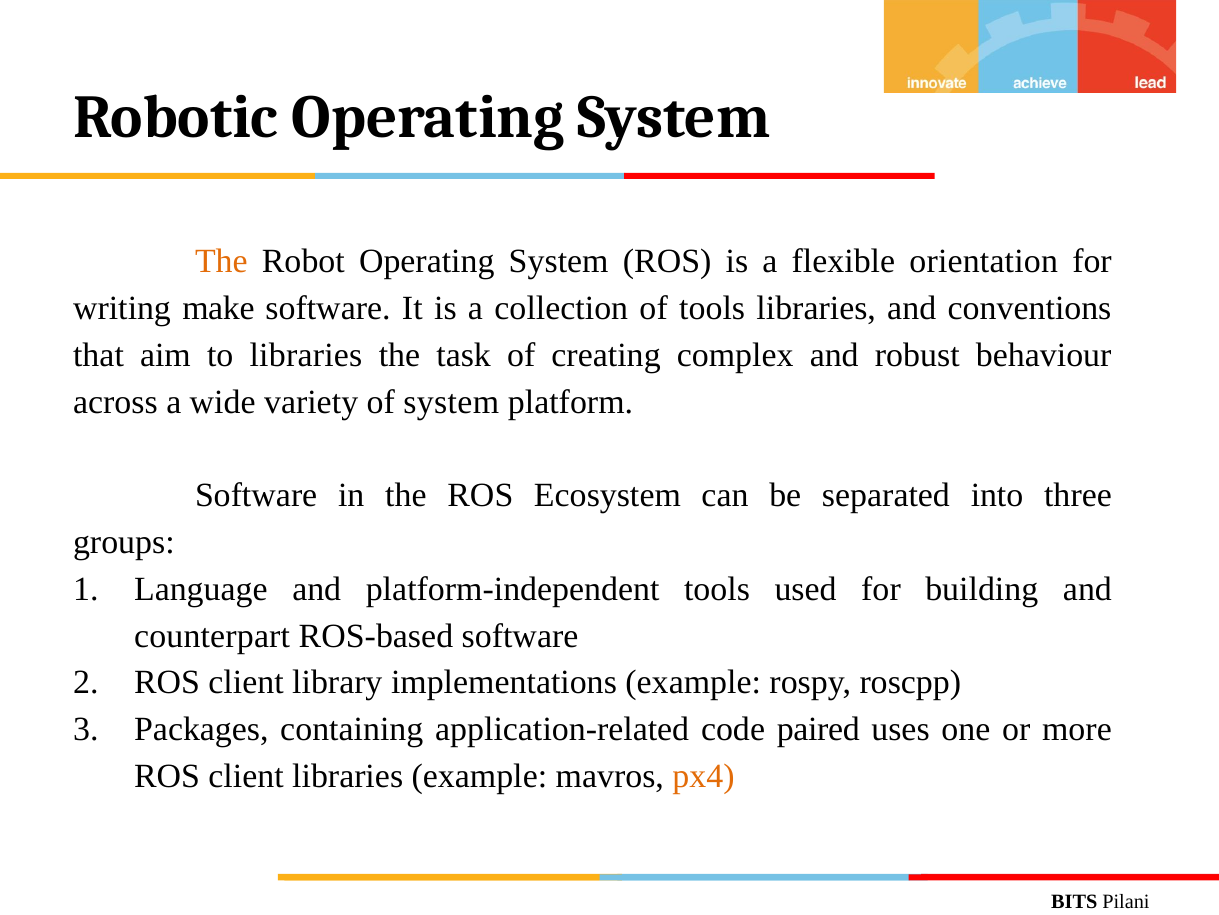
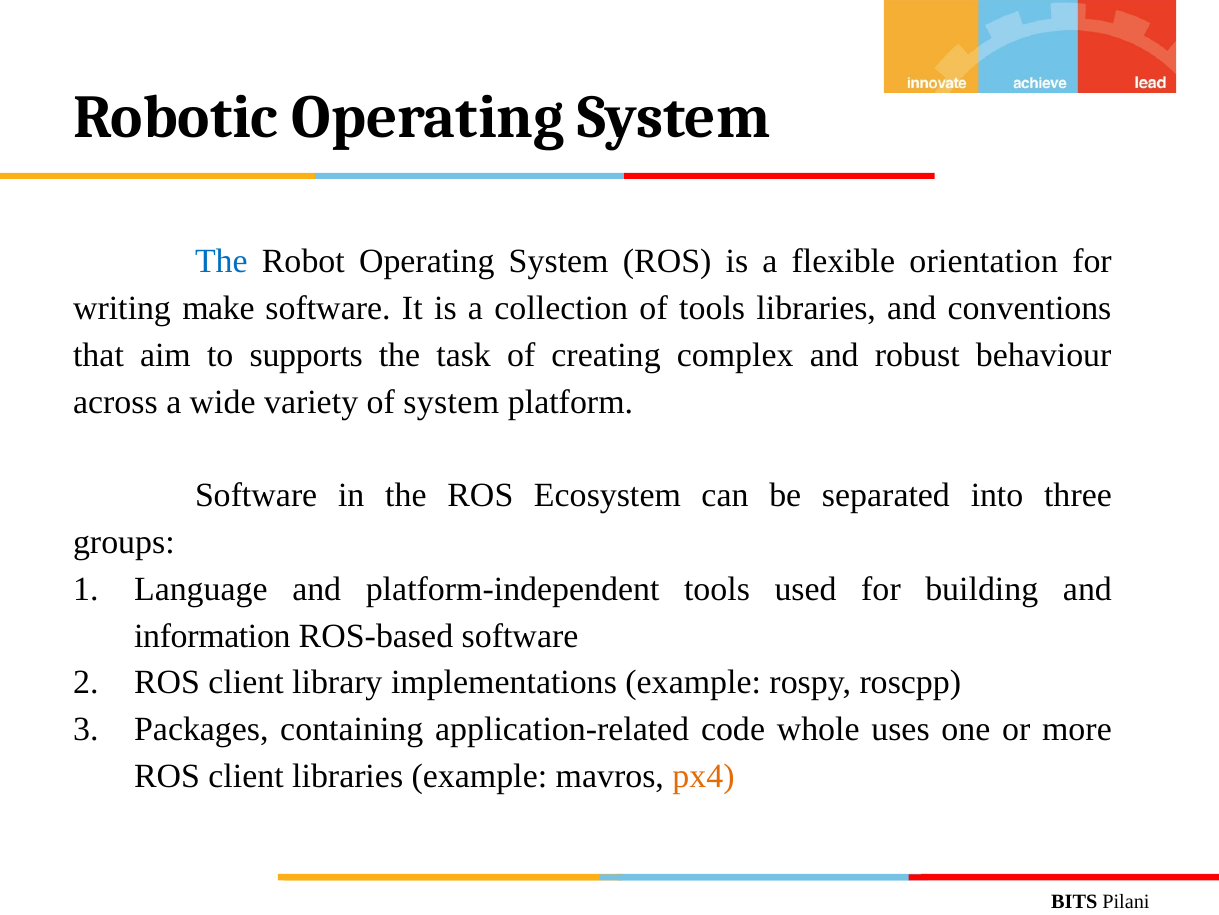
The colour: orange -> blue (221, 262)
to libraries: libraries -> supports (306, 355)
counterpart: counterpart -> information (212, 635)
paired: paired -> whole (818, 729)
